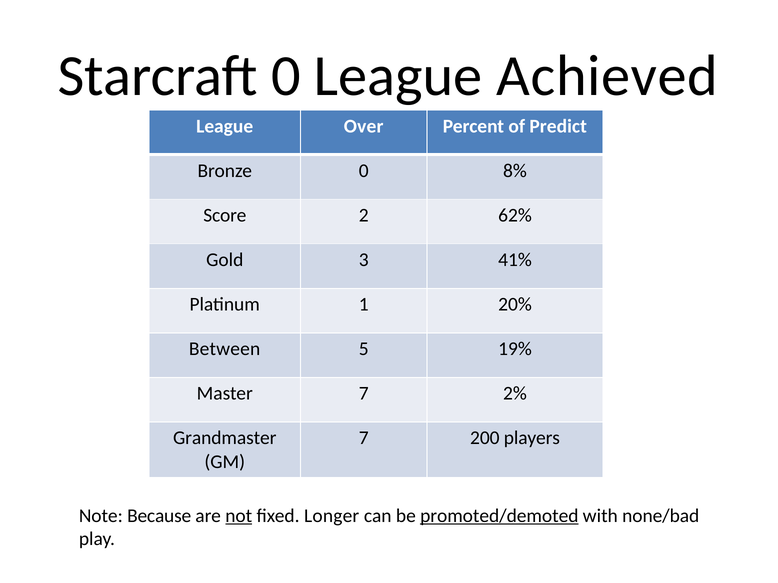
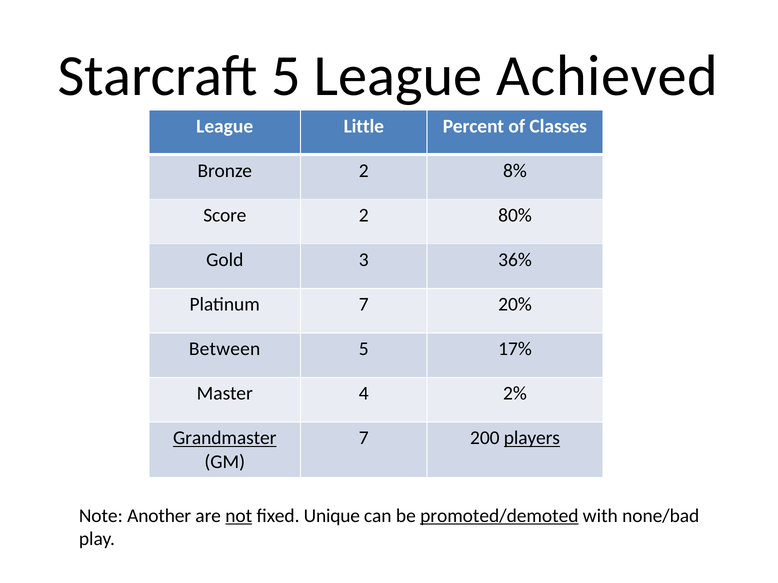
Starcraft 0: 0 -> 5 (286, 76)
Over: Over -> Little (364, 126)
Predict: Predict -> Classes (558, 126)
Bronze 0: 0 -> 2 (364, 171)
62%: 62% -> 80% (515, 215)
41%: 41% -> 36% (515, 260)
Platinum 1: 1 -> 7 (364, 305)
19%: 19% -> 17% (515, 349)
Master 7: 7 -> 4 (364, 394)
Grandmaster underline: none -> present (225, 438)
players underline: none -> present (532, 438)
Because: Because -> Another (159, 516)
Longer: Longer -> Unique (332, 516)
